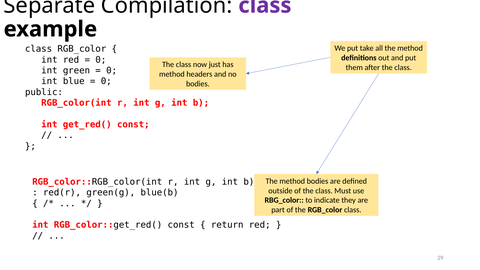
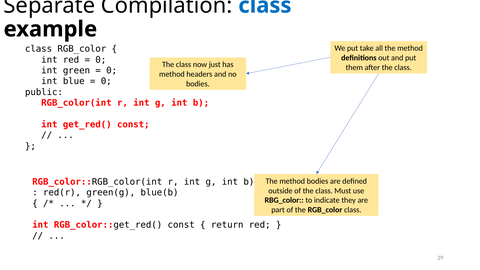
class colour: purple -> blue (265, 5)
